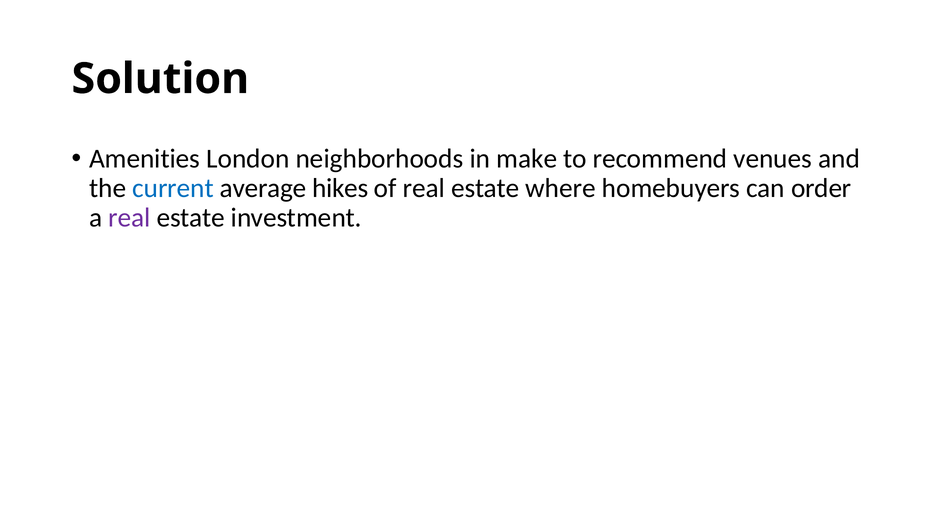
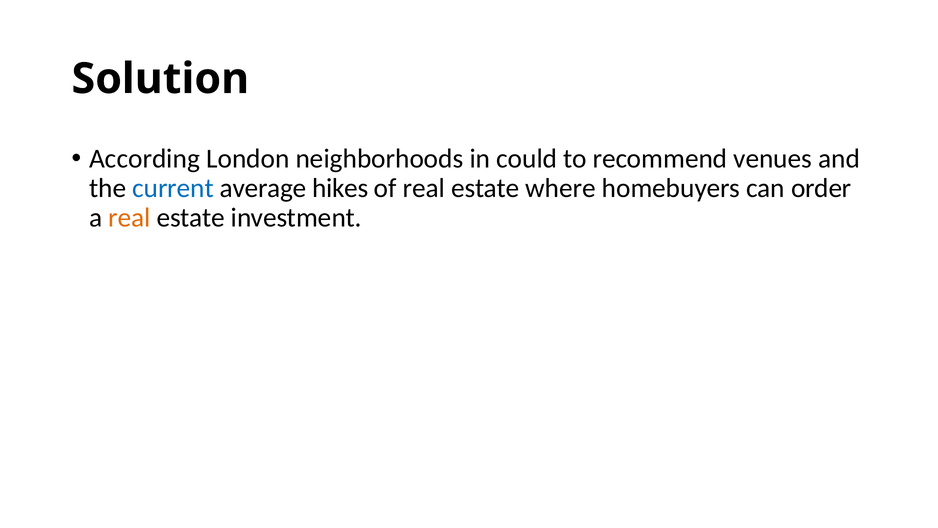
Amenities: Amenities -> According (145, 159)
make: make -> could (527, 159)
real colour: purple -> orange (129, 218)
